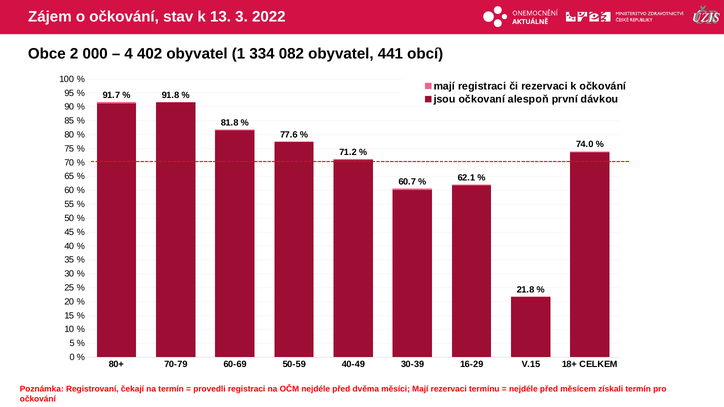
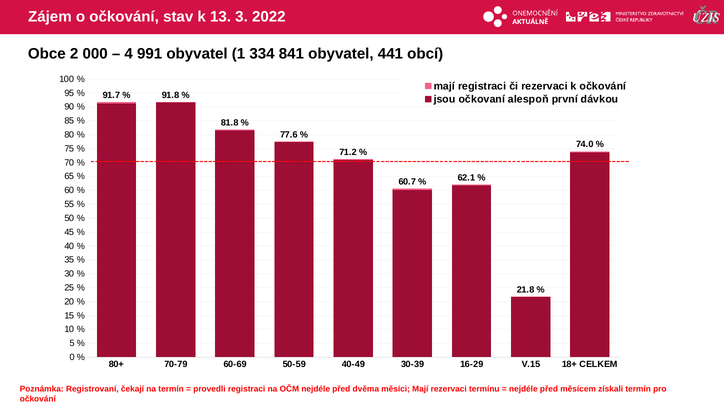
402: 402 -> 991 (150, 54)
082: 082 -> 841 (291, 54)
